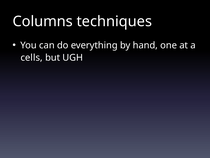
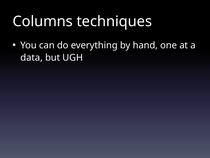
cells: cells -> data (32, 57)
